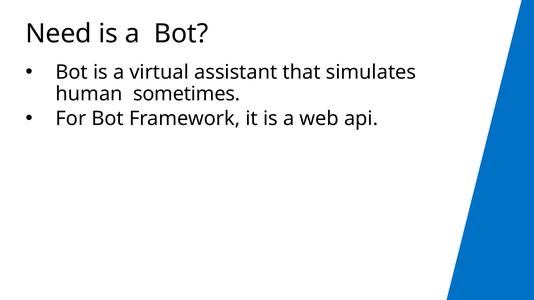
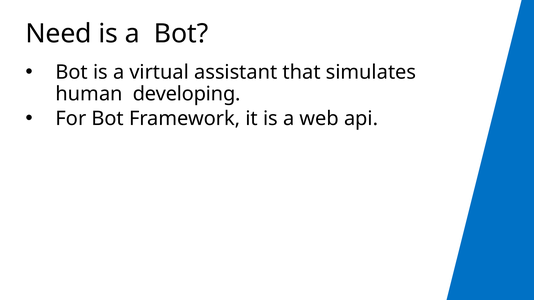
sometimes: sometimes -> developing (187, 94)
